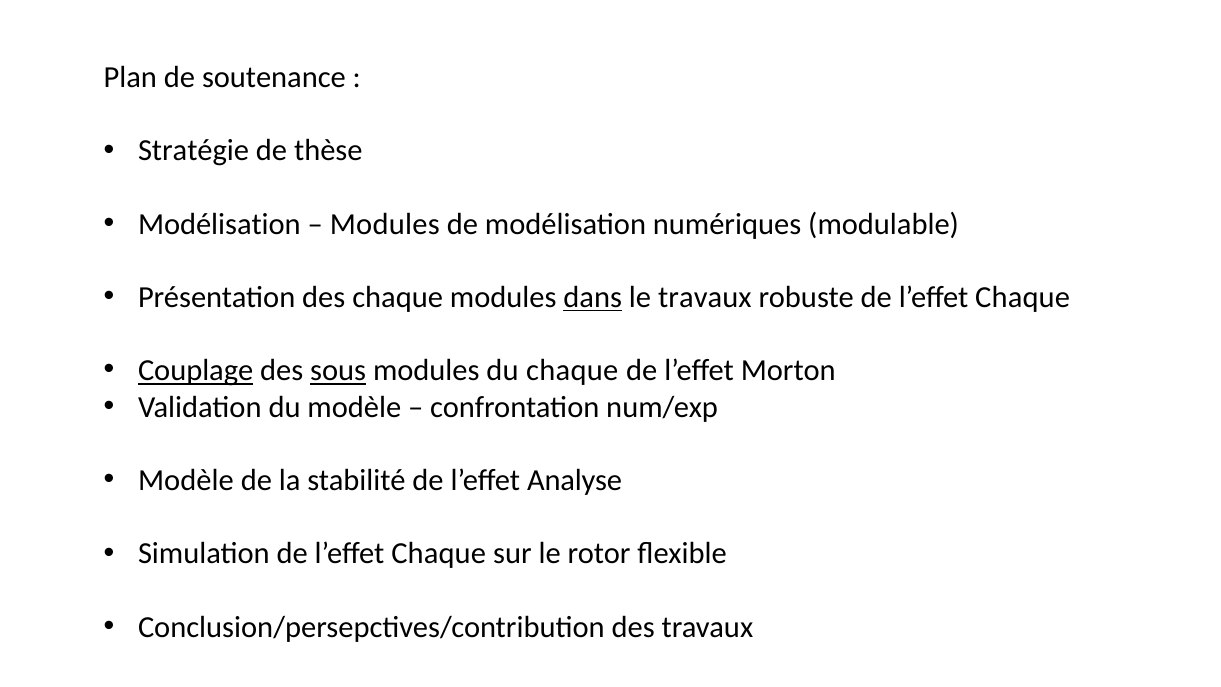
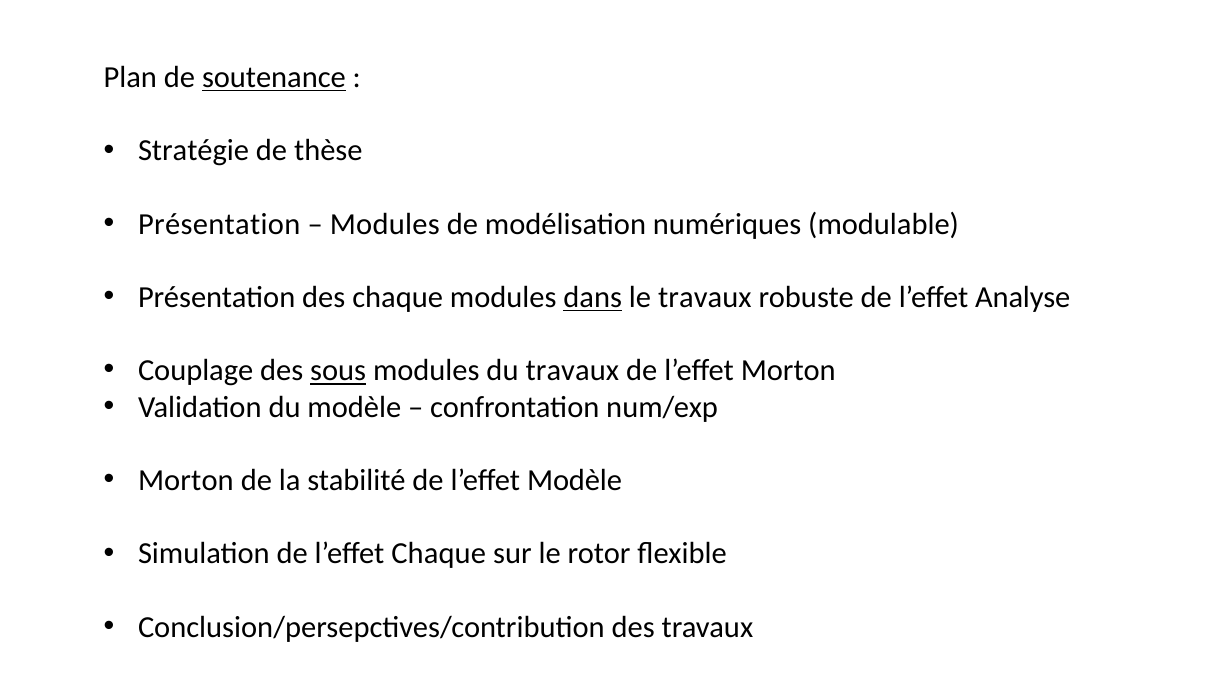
soutenance underline: none -> present (274, 77)
Modélisation: Modélisation -> Présentation (219, 224)
robuste de l’effet Chaque: Chaque -> Analyse (1023, 297)
Couplage underline: present -> none (196, 370)
du chaque: chaque -> travaux (572, 370)
Modèle: Modèle -> Morton (186, 480)
l’effet Analyse: Analyse -> Modèle (575, 480)
